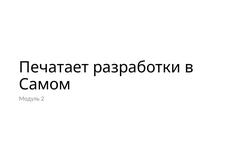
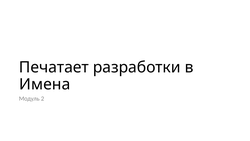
Самом: Самом -> Имена (45, 84)
